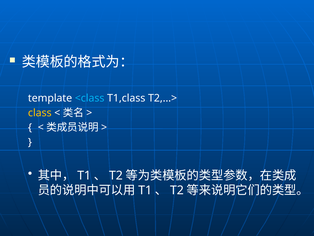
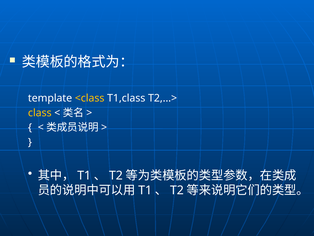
<class colour: light blue -> yellow (90, 98)
